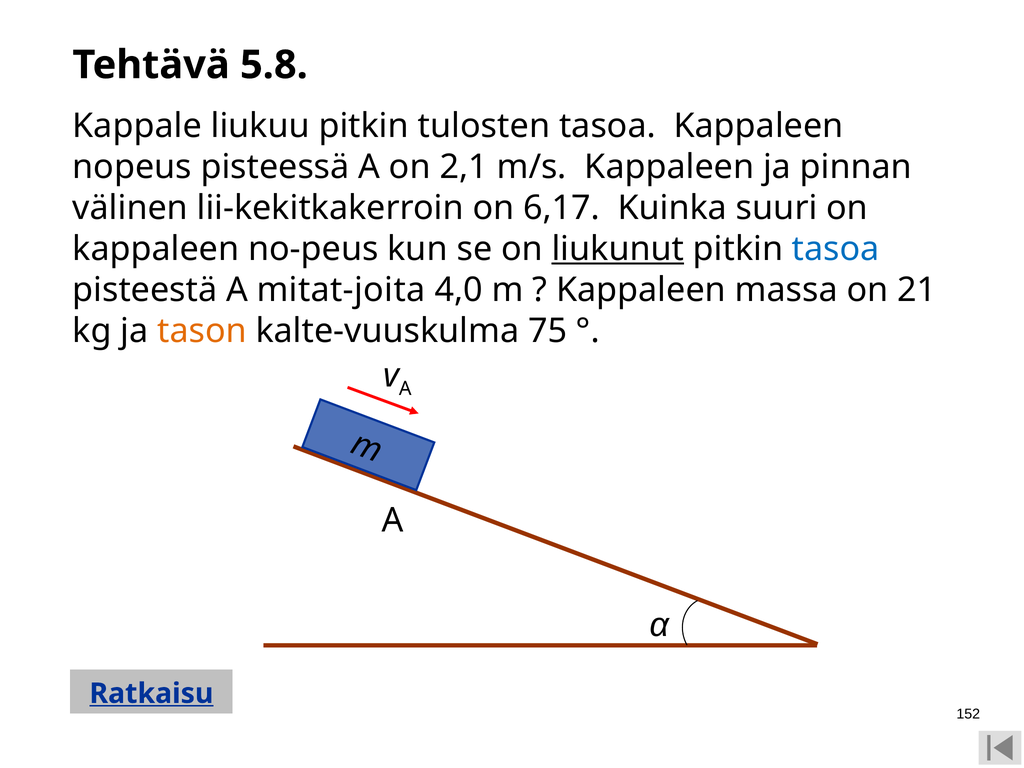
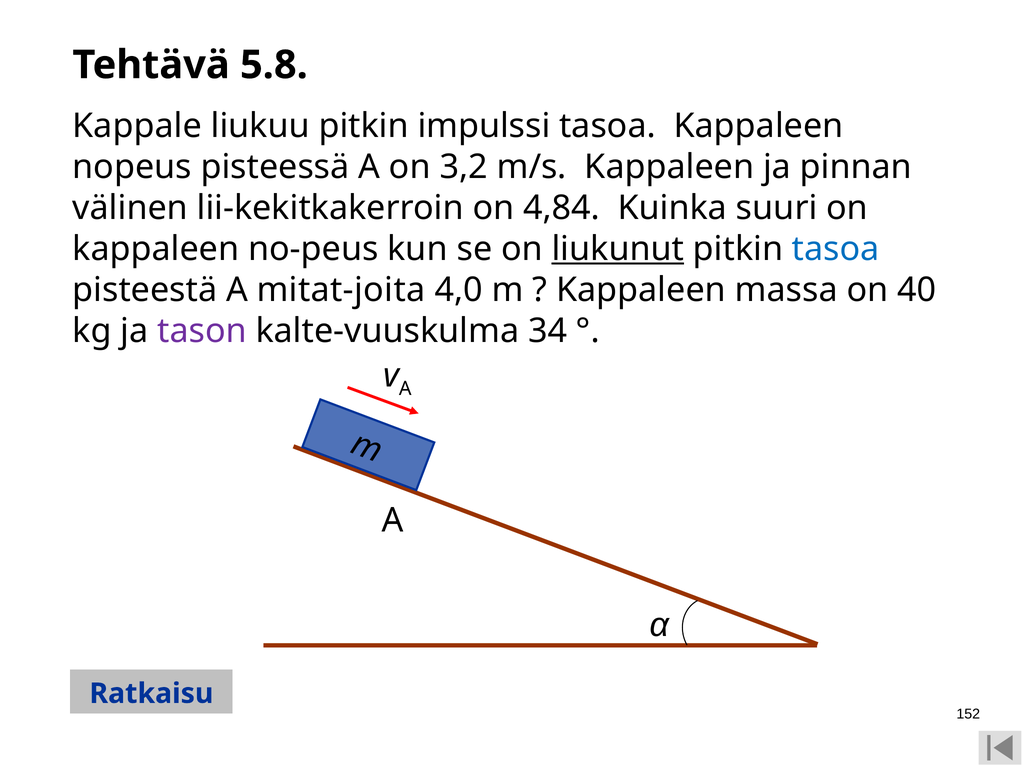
tulosten: tulosten -> impulssi (484, 126)
2,1: 2,1 -> 3,2 (464, 167)
6,17: 6,17 -> 4,84 (562, 208)
21: 21 -> 40 (917, 290)
tason colour: orange -> purple (202, 331)
75: 75 -> 34 (548, 331)
Ratkaisu underline: present -> none (151, 693)
